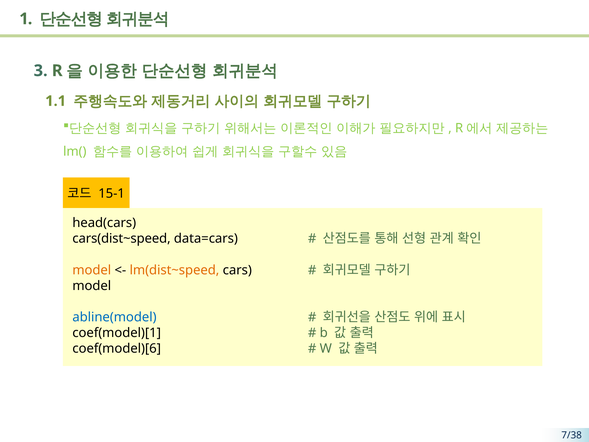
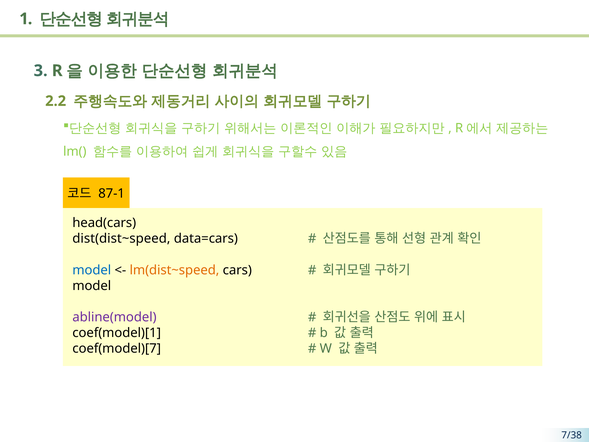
1.1: 1.1 -> 2.2 (56, 101)
15-1: 15-1 -> 87-1 (112, 193)
cars(dist~speed: cars(dist~speed -> dist(dist~speed (121, 238)
model colour: orange -> blue (92, 270)
abline(model colour: blue -> purple (114, 317)
coef(model)[6: coef(model)[6 -> coef(model)[7 (117, 348)
